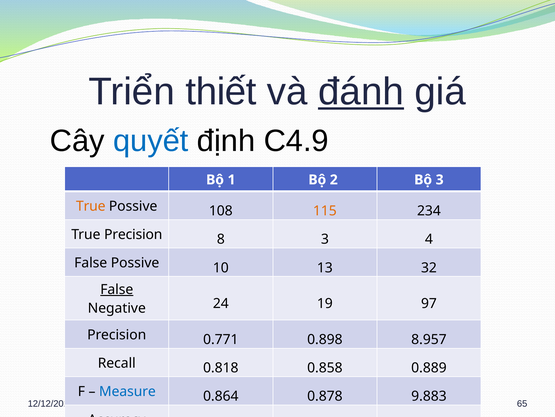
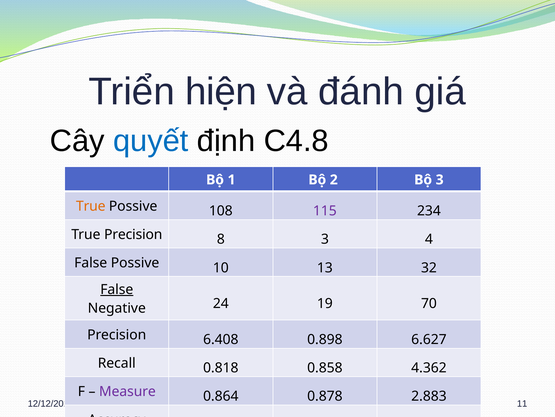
thiết: thiết -> hiện (221, 92)
đánh underline: present -> none (361, 92)
C4.9: C4.9 -> C4.8 (296, 141)
115 colour: orange -> purple (325, 211)
97: 97 -> 70 (429, 303)
0.771: 0.771 -> 6.408 (221, 339)
8.957: 8.957 -> 6.627 (429, 339)
0.889: 0.889 -> 4.362 (429, 367)
Measure colour: blue -> purple (127, 391)
9.883: 9.883 -> 2.883 (429, 396)
65: 65 -> 11 (522, 403)
